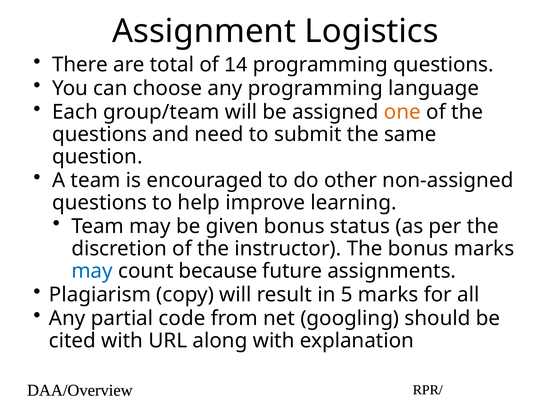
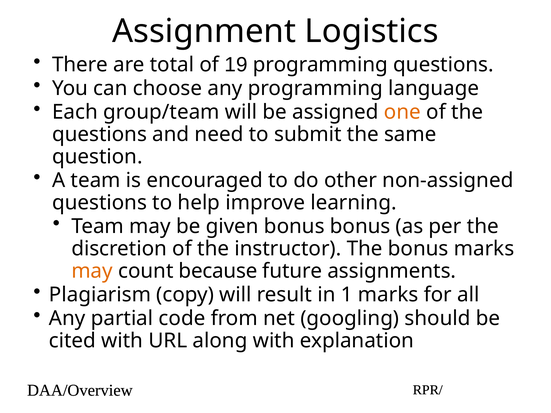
14: 14 -> 19 (236, 65)
bonus status: status -> bonus (360, 226)
may colour: blue -> orange (92, 271)
5: 5 -> 1 (347, 295)
